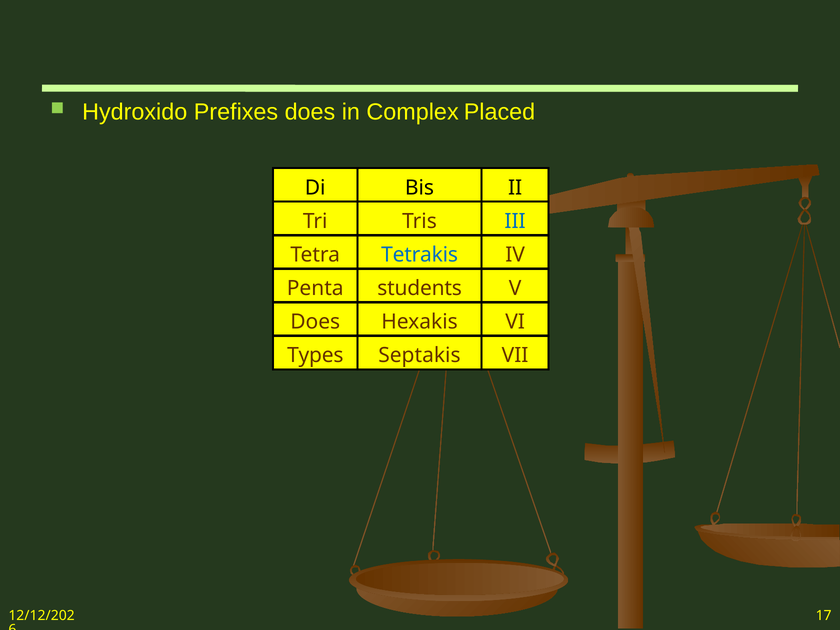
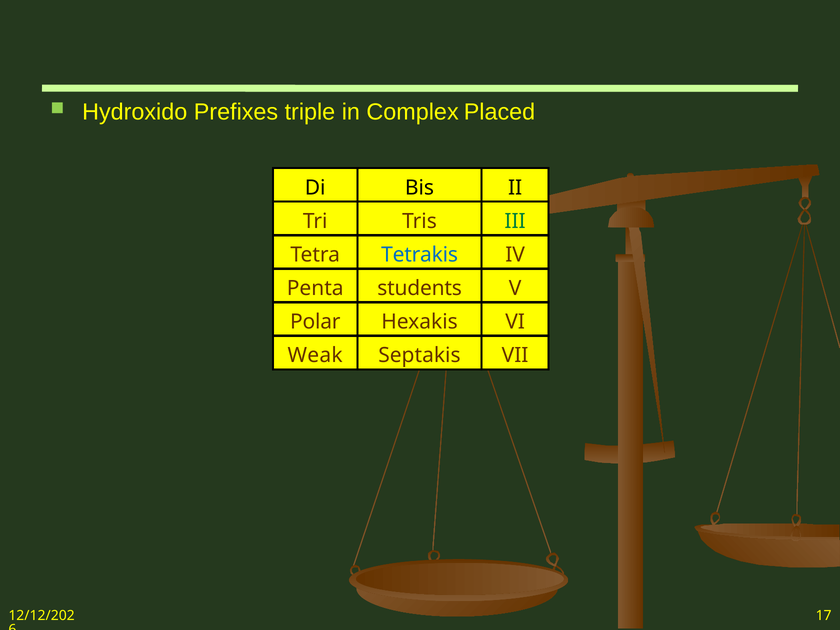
Prefixes does: does -> triple (310, 112)
III colour: blue -> green (515, 221)
Does: Does -> Polar (315, 322)
Types: Types -> Weak (315, 355)
